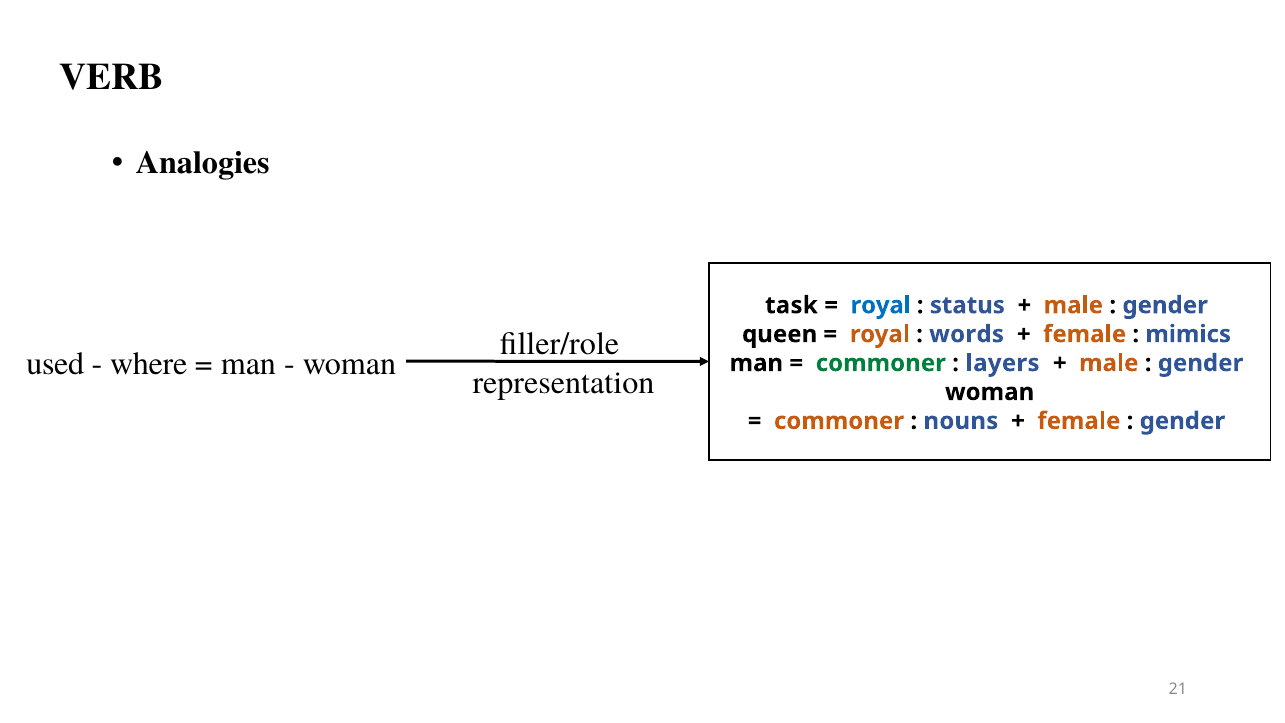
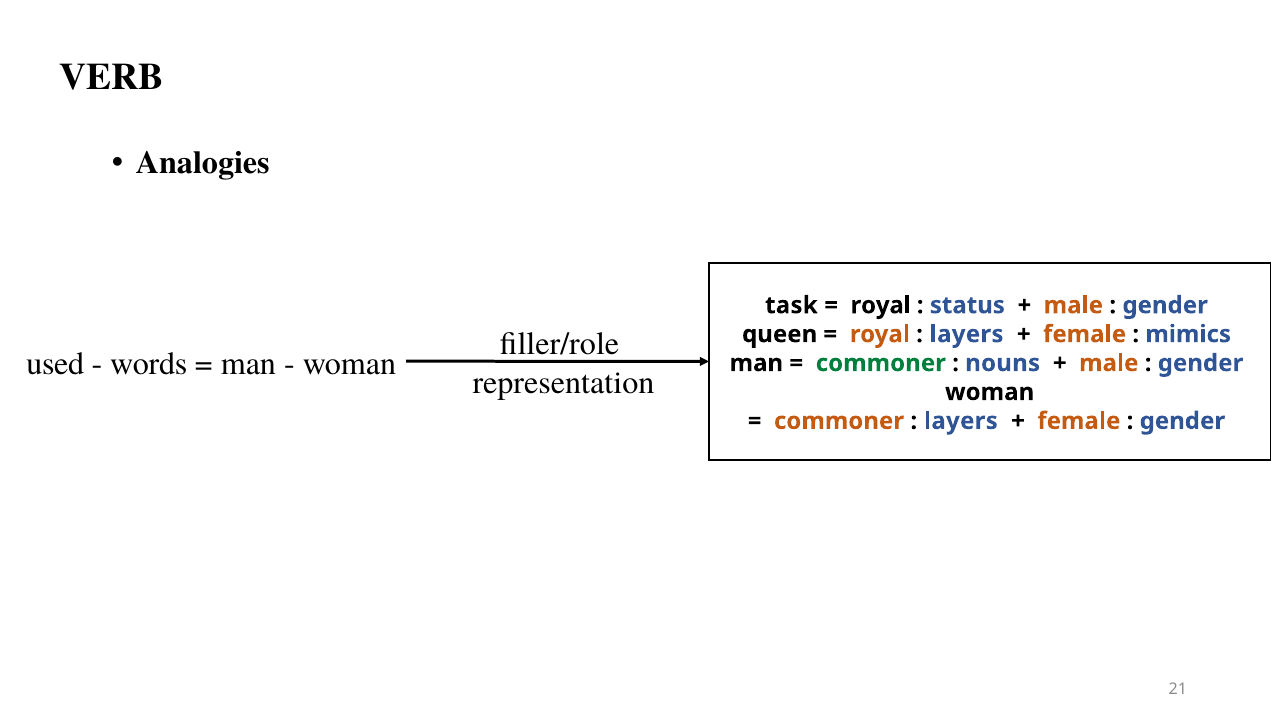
royal colour: blue -> black (881, 305)
words: words -> layers (967, 334)
where: where -> words (149, 363)
layers: layers -> nouns (1003, 363)
nouns: nouns -> layers (961, 421)
